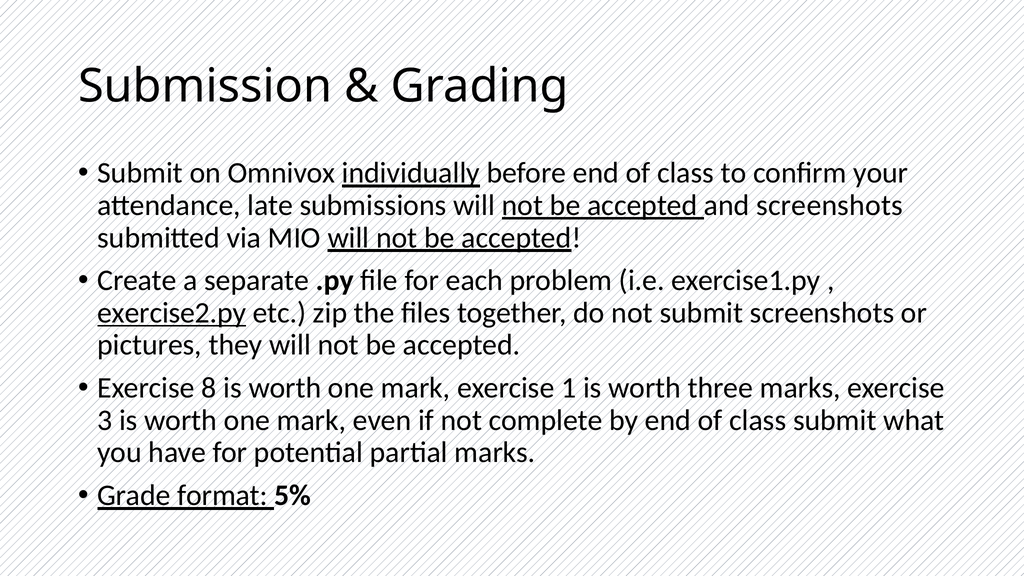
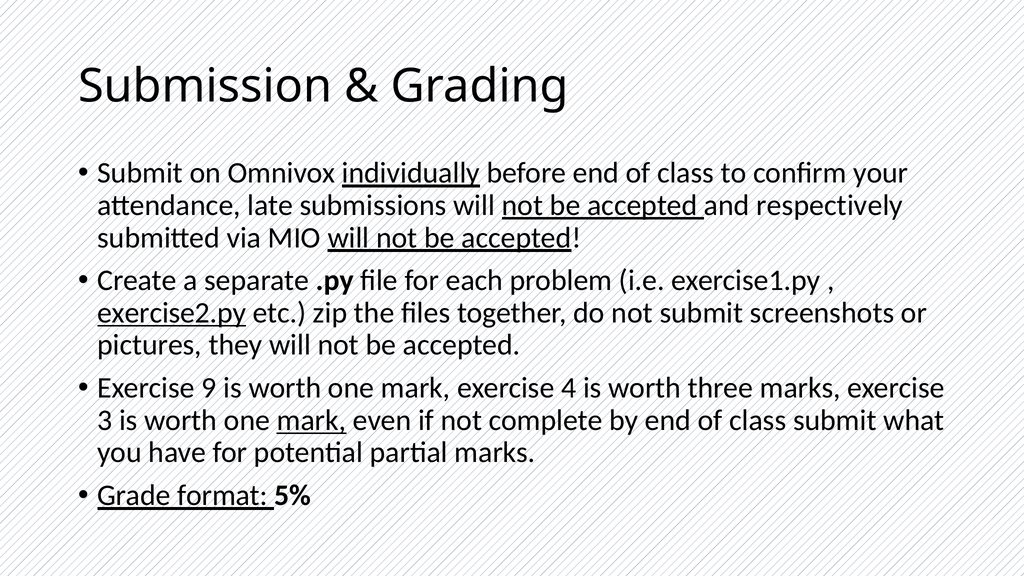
and screenshots: screenshots -> respectively (830, 205)
8: 8 -> 9 (209, 388)
1: 1 -> 4 (569, 388)
mark underline: none -> present (312, 420)
